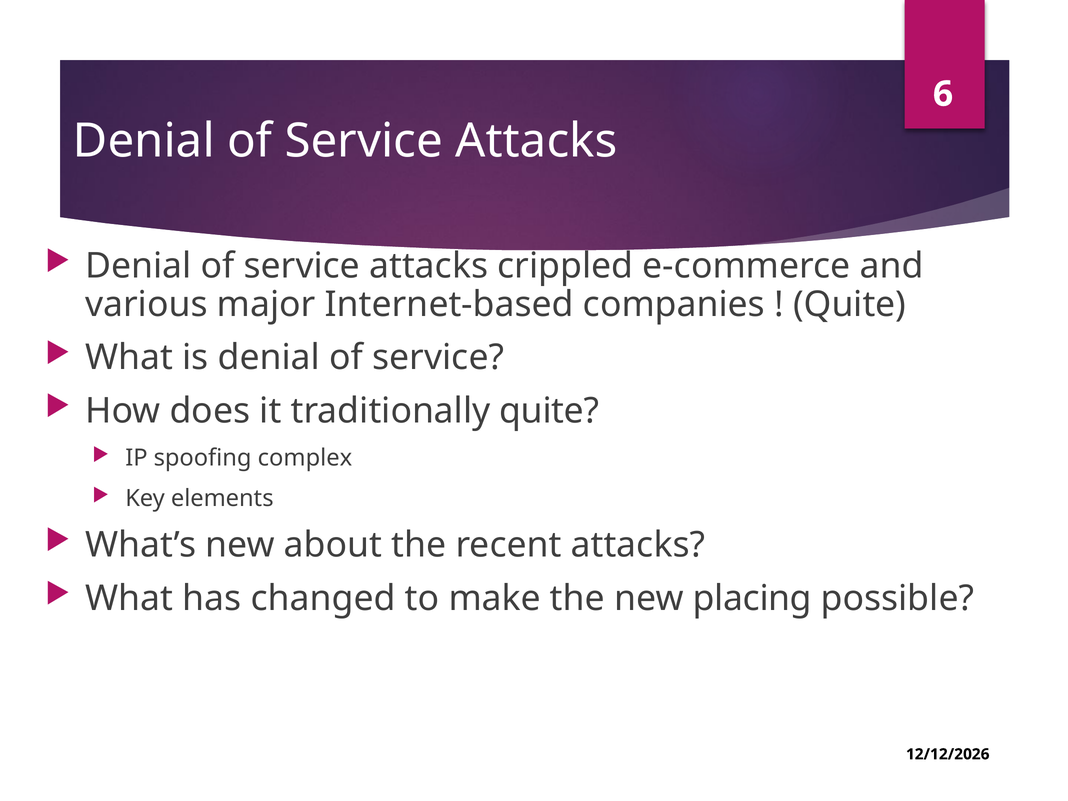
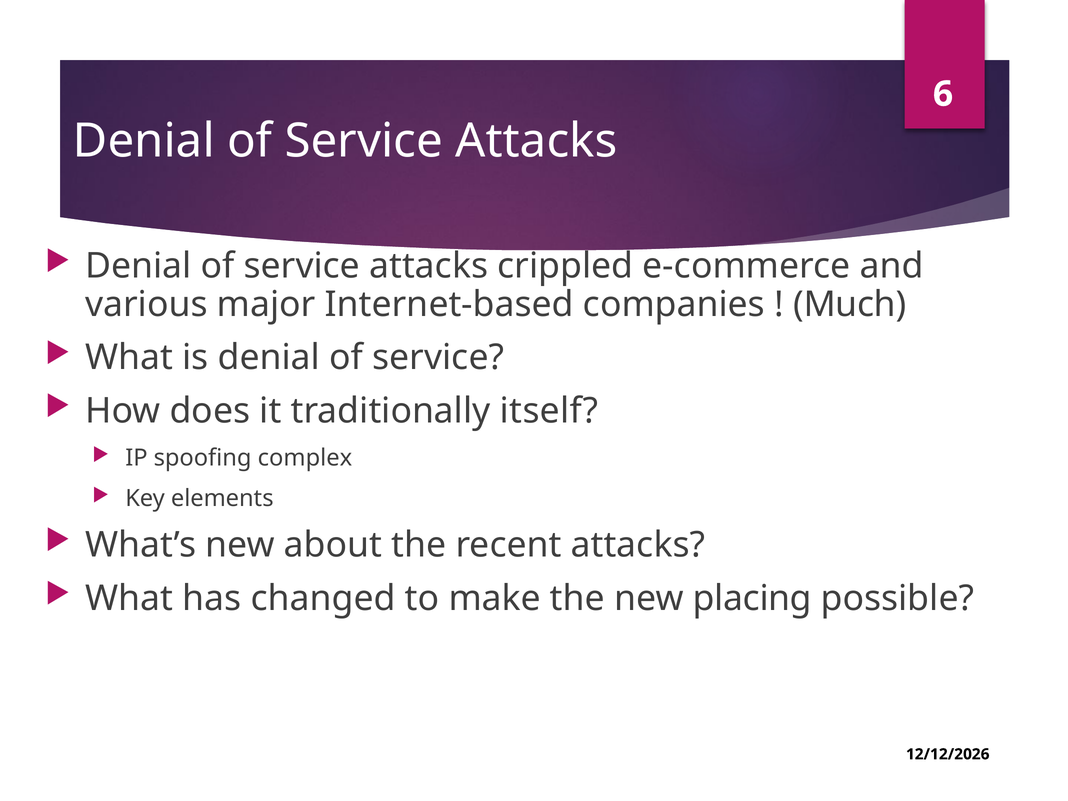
Quite: Quite -> Much (850, 304)
traditionally quite: quite -> itself (549, 411)
